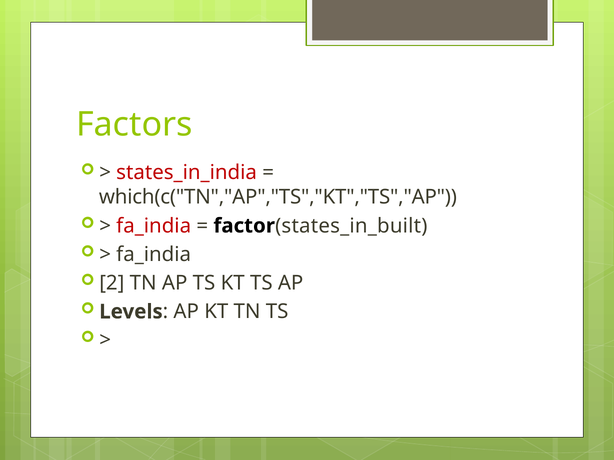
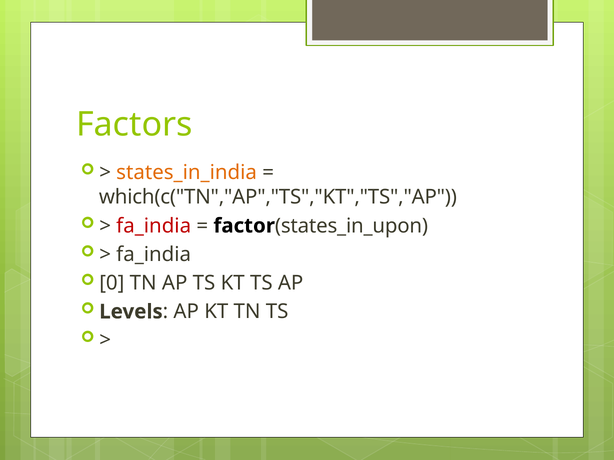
states_in_india colour: red -> orange (187, 173)
states_in_built: states_in_built -> states_in_upon (351, 226)
2: 2 -> 0 (112, 283)
